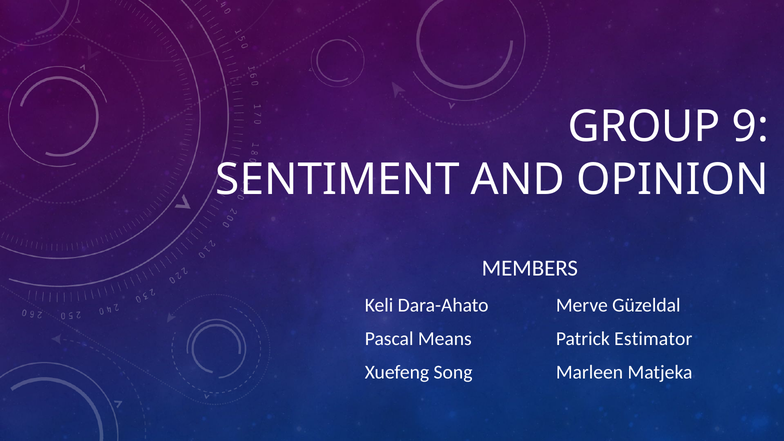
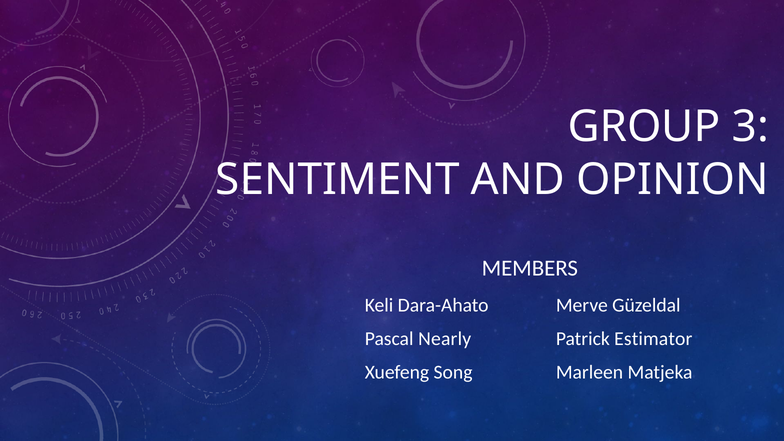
9: 9 -> 3 (750, 127)
Means: Means -> Nearly (445, 339)
